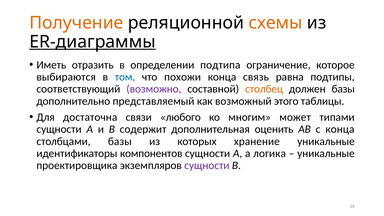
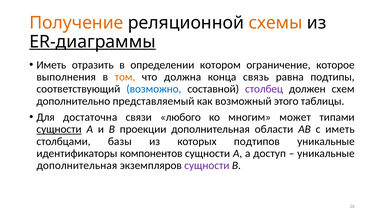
подтипа: подтипа -> котором (220, 65)
выбираются: выбираются -> выполнения (66, 77)
том colour: blue -> orange (125, 77)
похожи: похожи -> должна (183, 77)
возможно colour: purple -> blue (154, 89)
столбец colour: orange -> purple (264, 89)
должен базы: базы -> схем (343, 89)
сущности underline: none -> present (59, 129)
содержит: содержит -> проекции (143, 129)
оценить: оценить -> области (274, 129)
с конца: конца -> иметь (340, 129)
хранение: хранение -> подтипов (257, 141)
логика: логика -> доступ (270, 153)
проектировщика: проектировщика -> дополнительная (77, 166)
